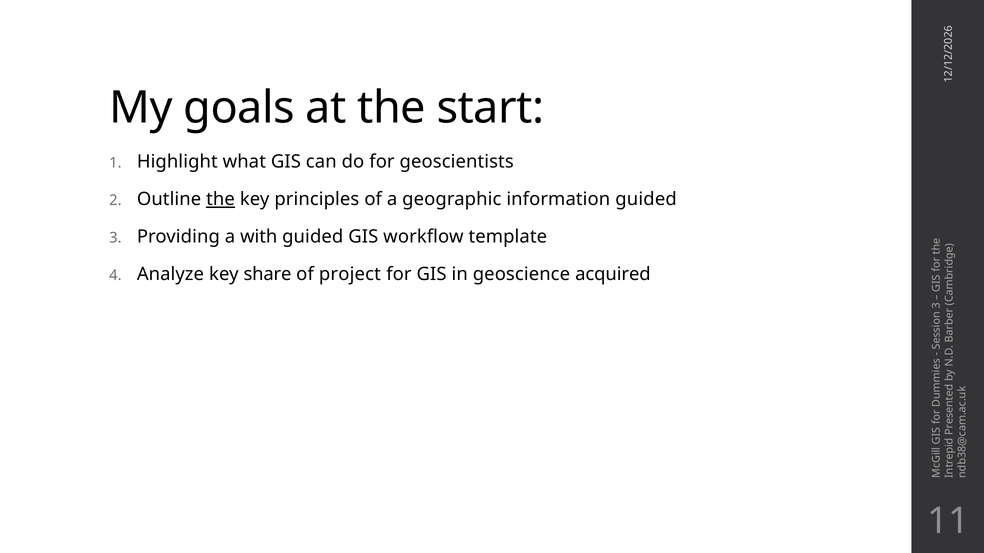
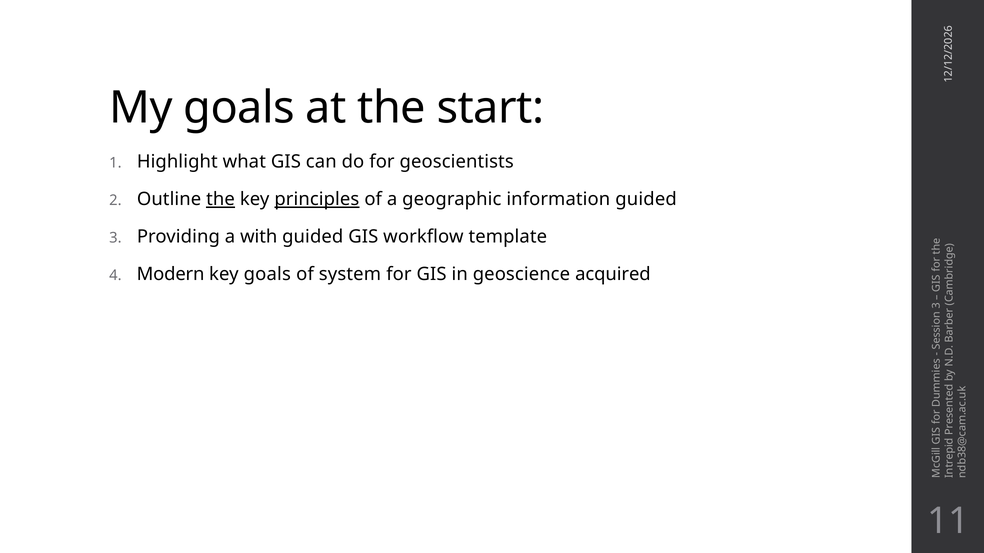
principles underline: none -> present (317, 199)
Analyze: Analyze -> Modern (171, 274)
key share: share -> goals (267, 274)
project: project -> system (350, 274)
